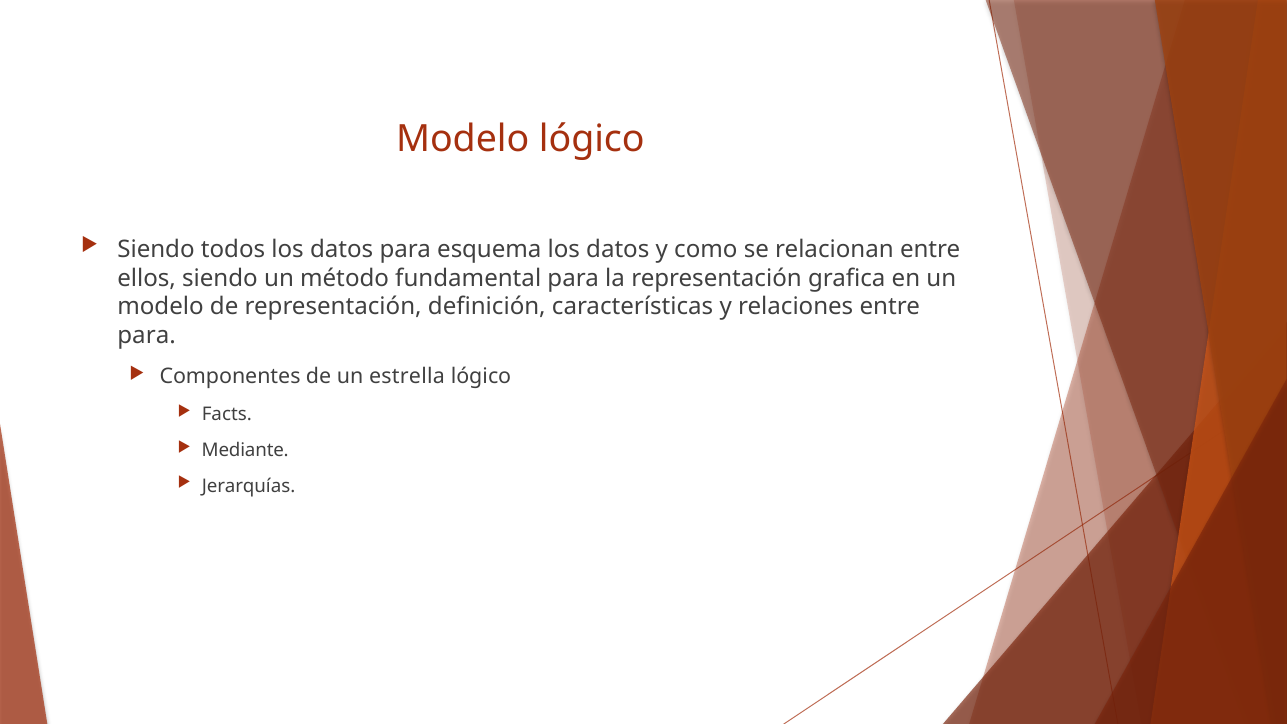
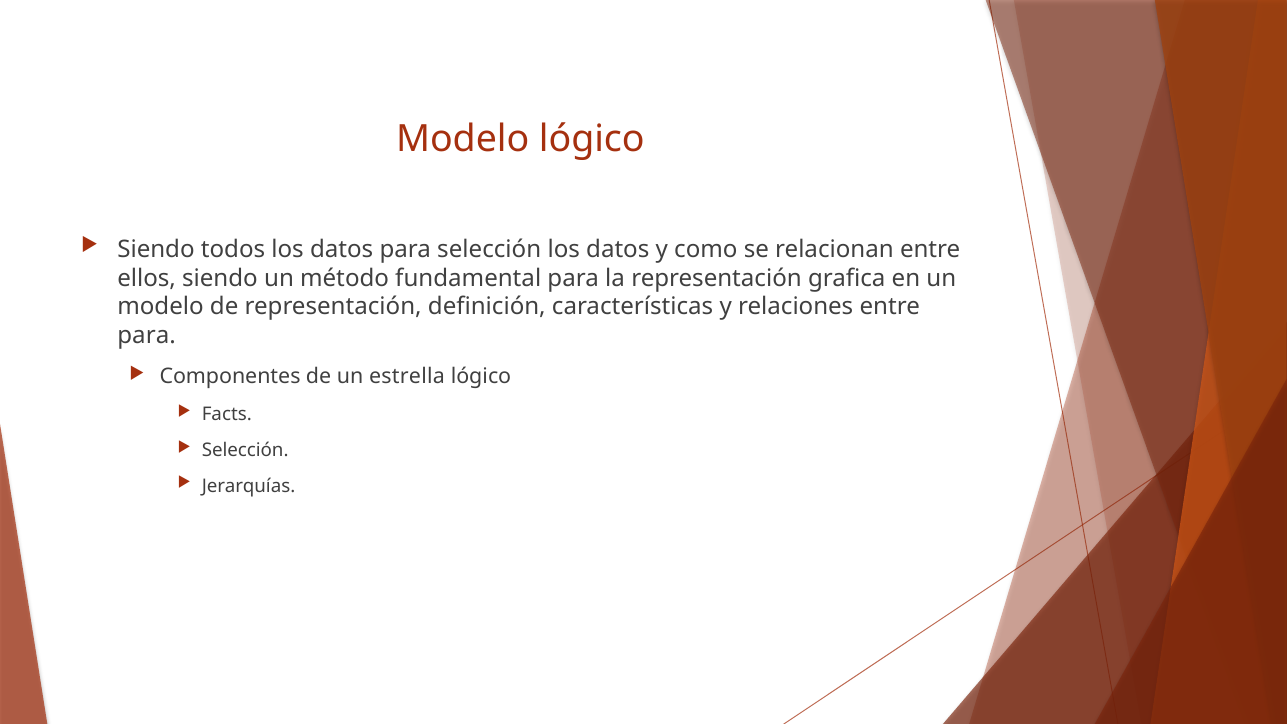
para esquema: esquema -> selección (489, 249)
Mediante: Mediante -> Selección (245, 450)
